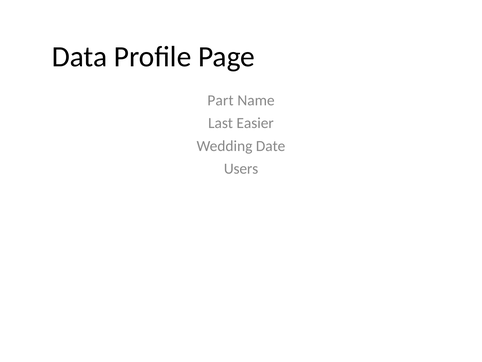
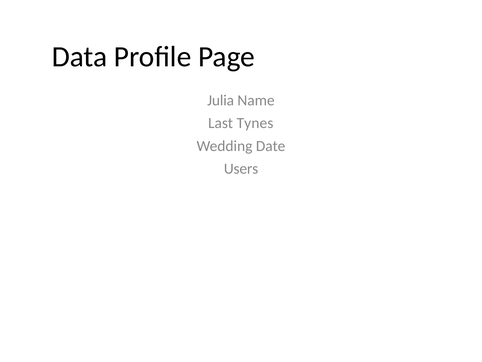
Part: Part -> Julia (221, 100)
Easier: Easier -> Tynes (255, 123)
